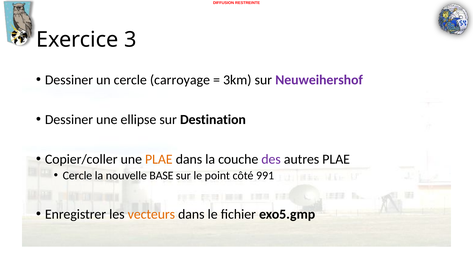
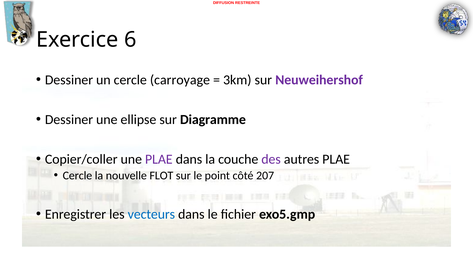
3: 3 -> 6 (130, 40)
Destination: Destination -> Diagramme (213, 120)
PLAE colour: orange -> purple (159, 159)
BASE: BASE -> FLOT (161, 176)
991: 991 -> 207 (265, 176)
vecteurs colour: orange -> blue (151, 214)
